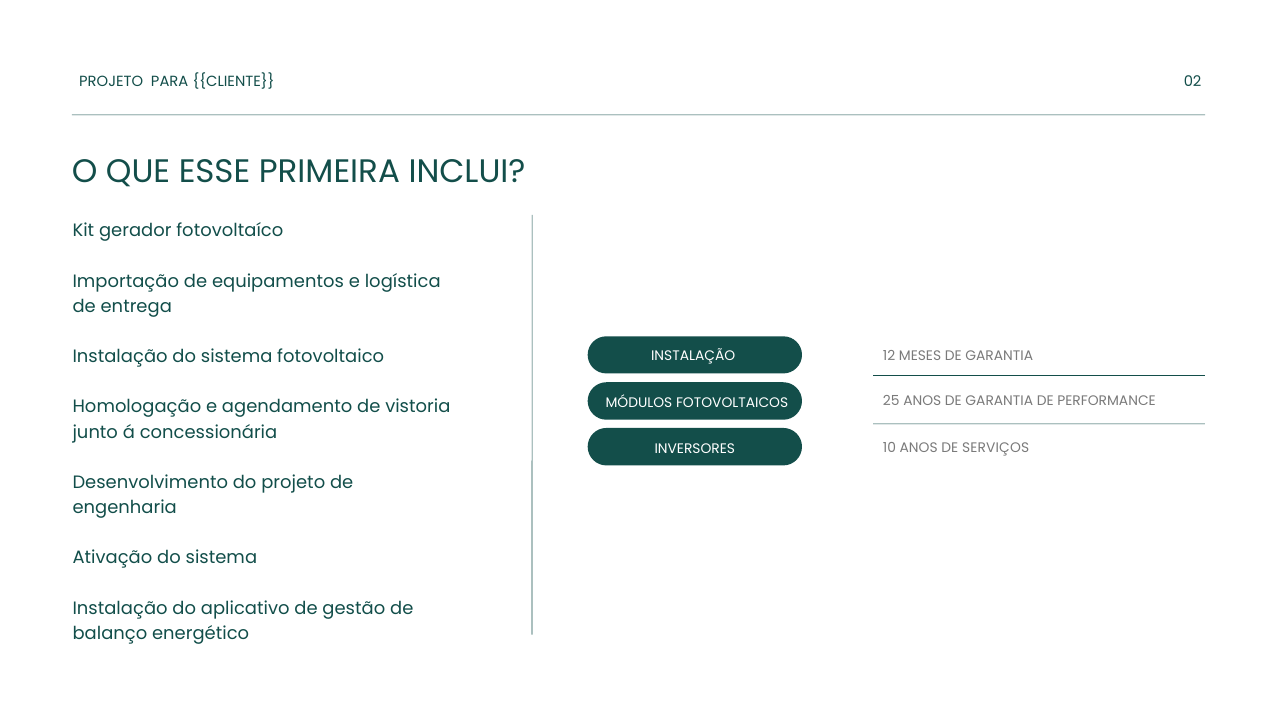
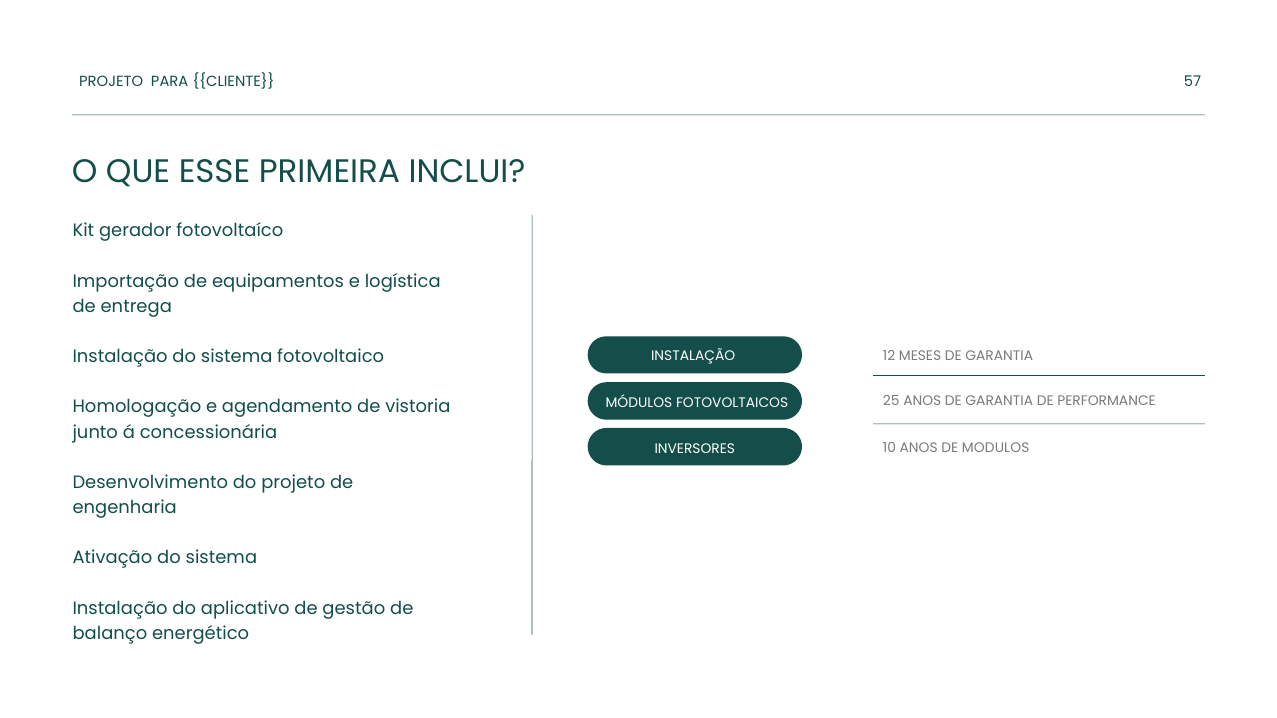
02: 02 -> 57 (1193, 81)
SERVIÇOS: SERVIÇOS -> MODULOS (996, 448)
